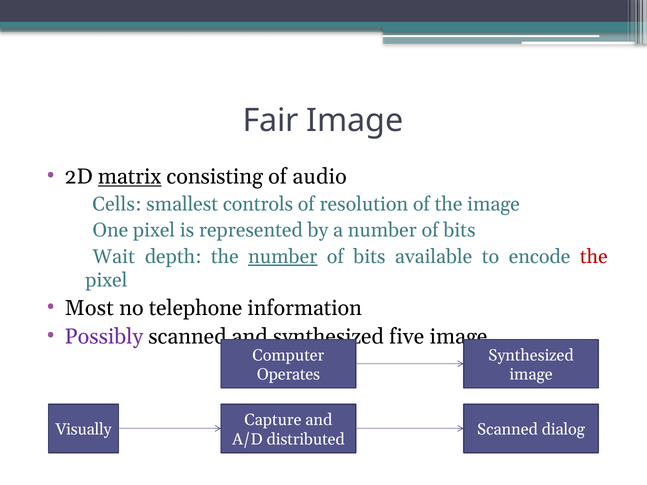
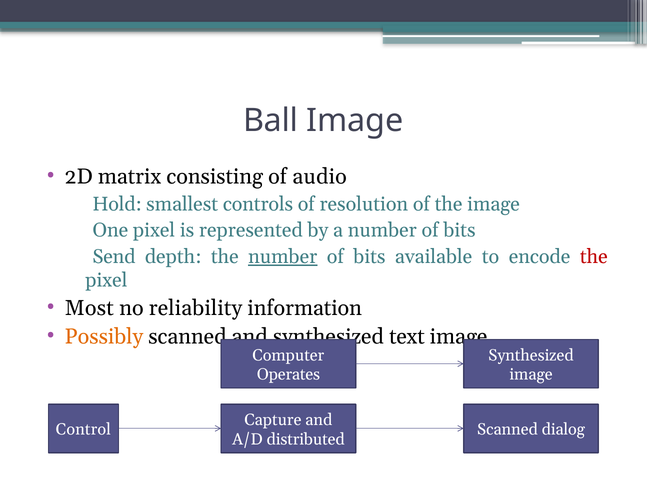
Fair: Fair -> Ball (271, 121)
matrix underline: present -> none (130, 177)
Cells: Cells -> Hold (117, 204)
Wait: Wait -> Send (114, 257)
telephone: telephone -> reliability (195, 308)
Possibly colour: purple -> orange (104, 337)
five: five -> text (407, 337)
Visually: Visually -> Control (83, 430)
